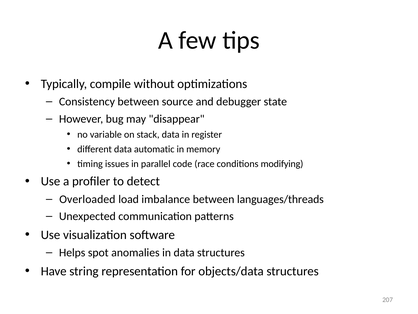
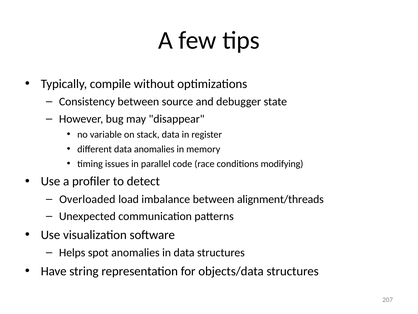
data automatic: automatic -> anomalies (154, 149)
languages/threads: languages/threads -> alignment/threads (280, 199)
